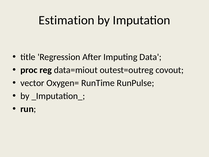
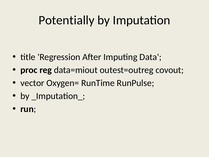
Estimation: Estimation -> Potentially (67, 20)
